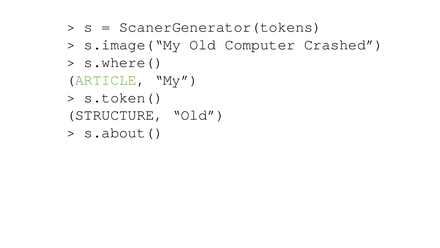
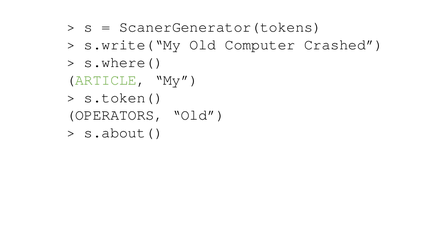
s.image(“My: s.image(“My -> s.write(“My (132, 44)
STRUCTURE: STRUCTURE -> OPERATORS (115, 115)
